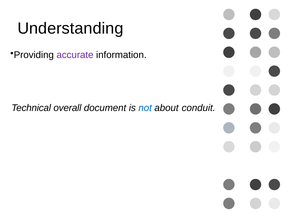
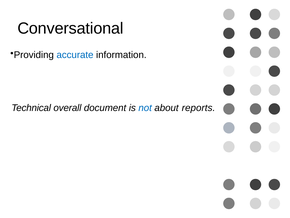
Understanding: Understanding -> Conversational (70, 28)
accurate colour: purple -> blue (75, 55)
conduit: conduit -> reports (199, 108)
